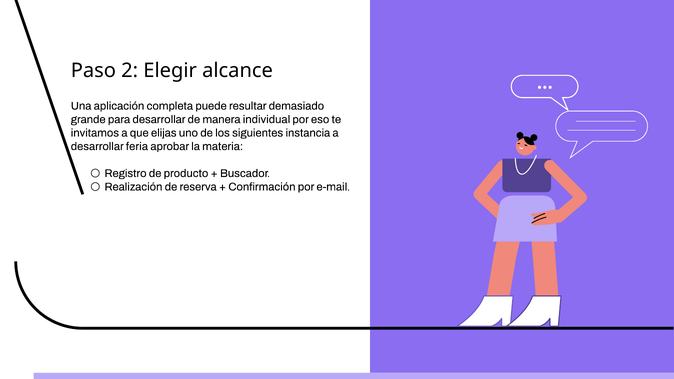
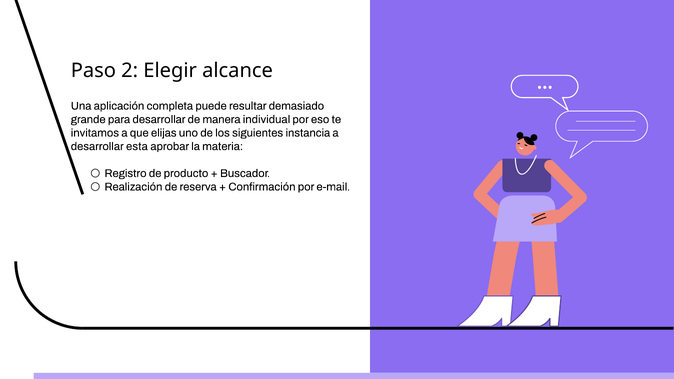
feria: feria -> esta (137, 146)
